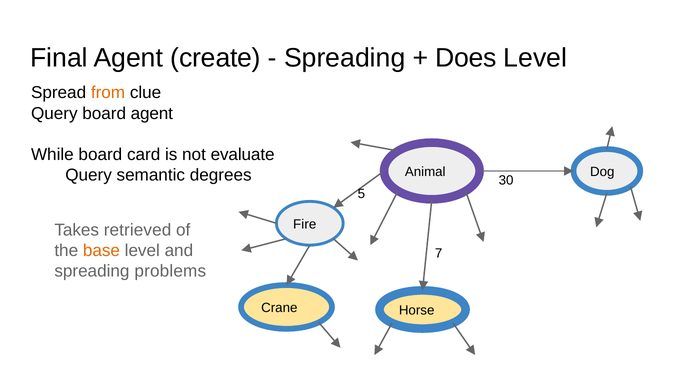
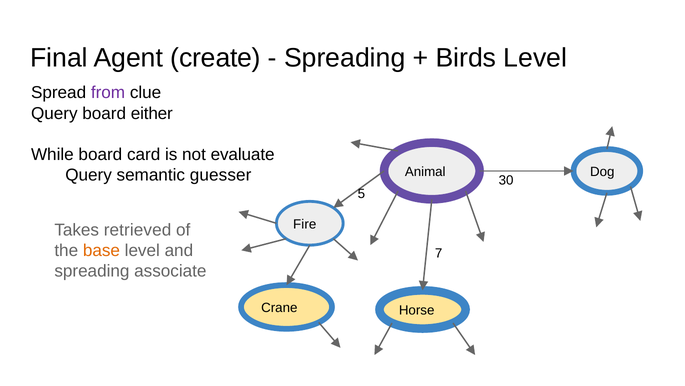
Does: Does -> Birds (466, 58)
from colour: orange -> purple (108, 93)
board agent: agent -> either (152, 113)
degrees: degrees -> guesser (221, 175)
problems: problems -> associate (170, 271)
